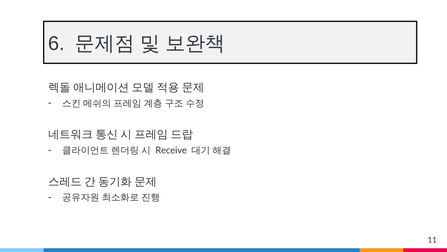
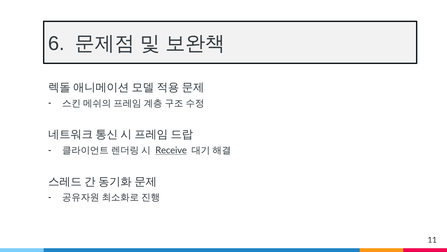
Receive underline: none -> present (171, 150)
